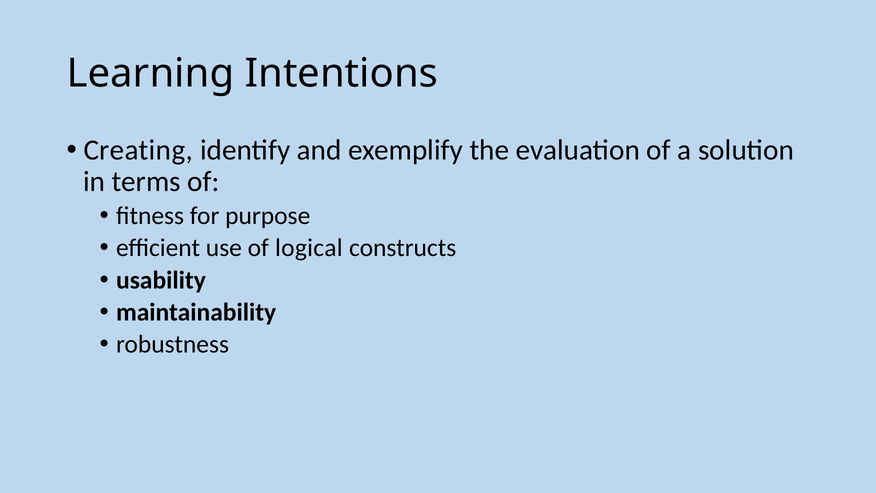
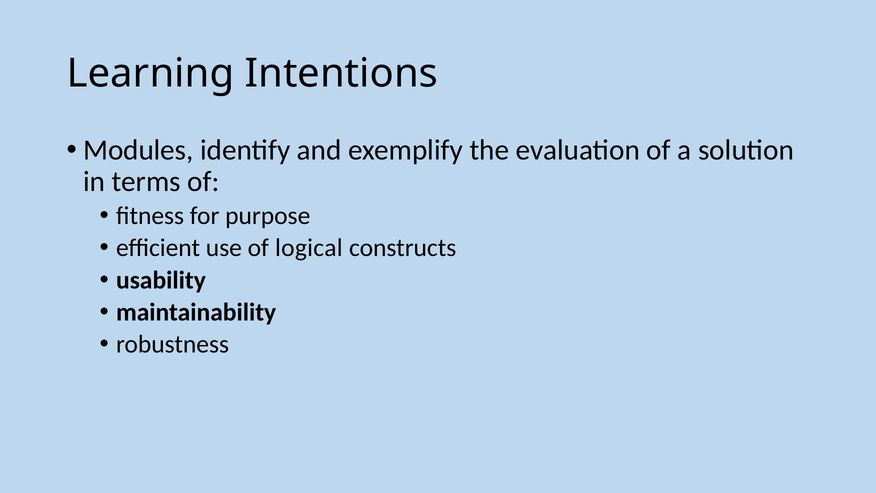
Creating: Creating -> Modules (138, 150)
